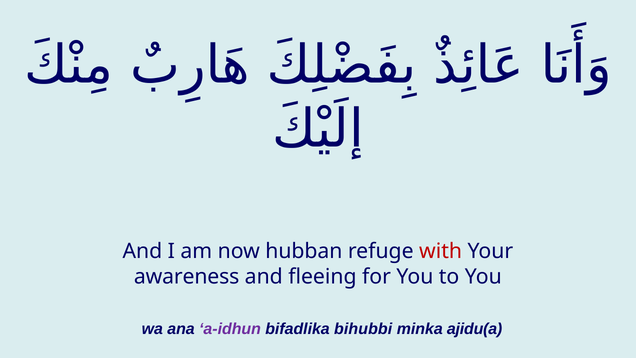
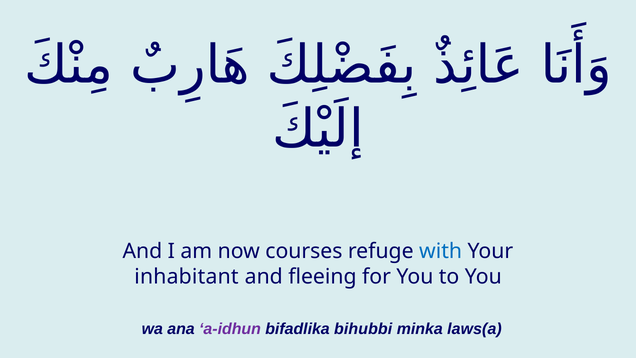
hubban: hubban -> courses (304, 251)
with colour: red -> blue (441, 251)
awareness: awareness -> inhabitant (186, 277)
ajidu(a: ajidu(a -> laws(a (474, 329)
